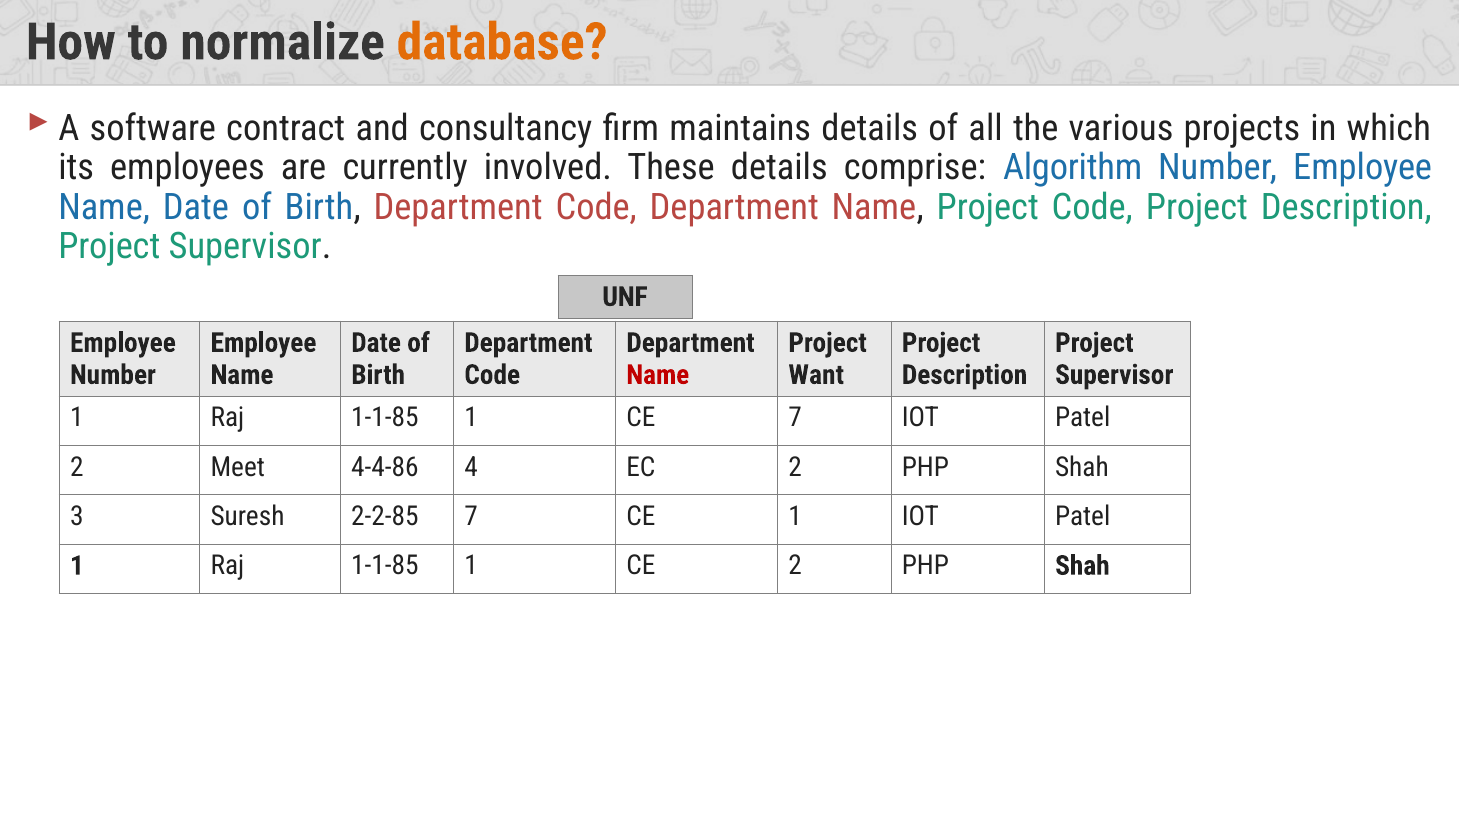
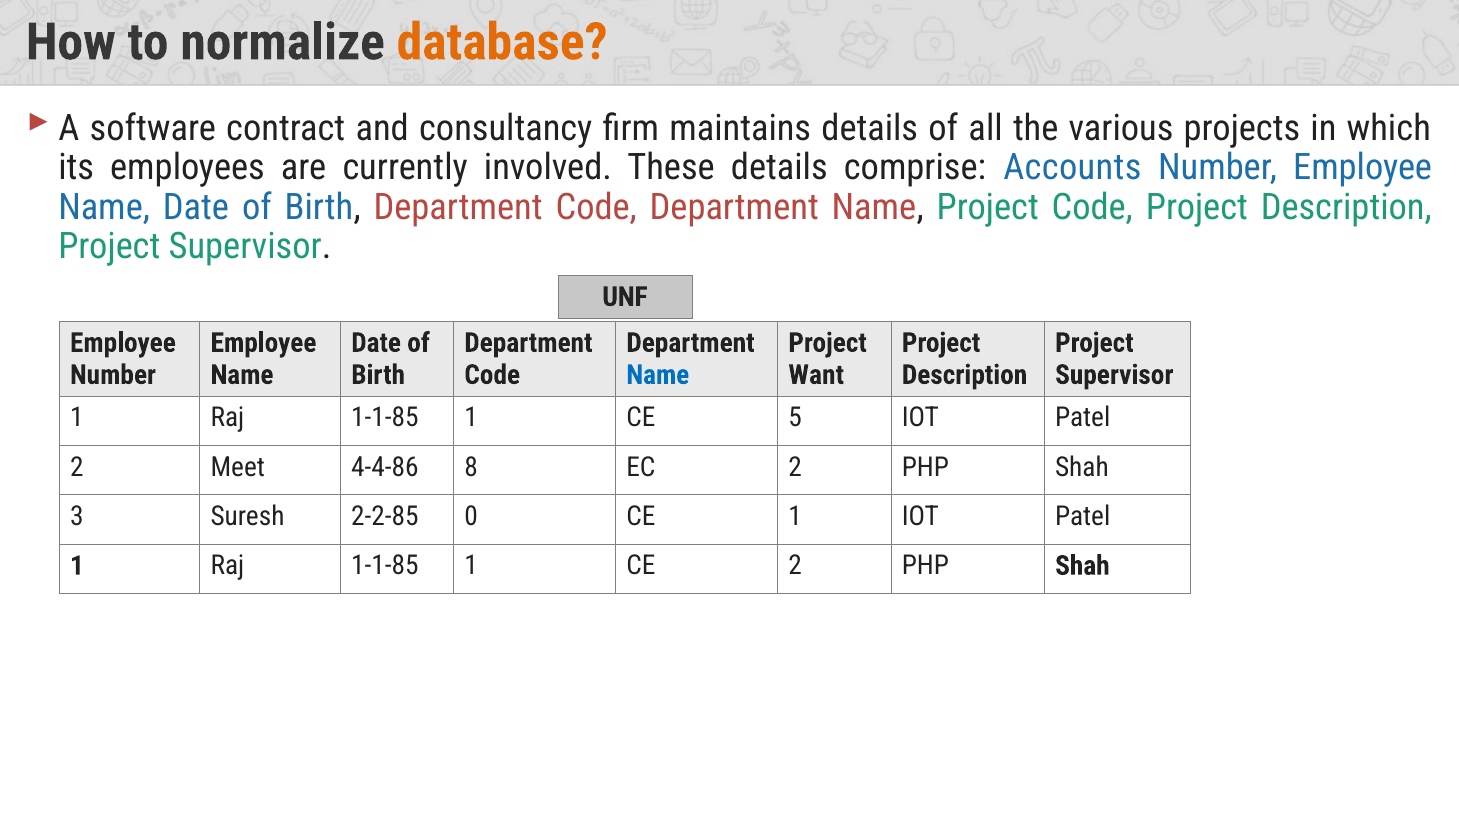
Algorithm: Algorithm -> Accounts (1072, 168)
Name colour: red -> blue (658, 375)
CE 7: 7 -> 5 (795, 418)
4-4-86 4: 4 -> 8 (471, 467)
2-2-85 7: 7 -> 0 (471, 516)
